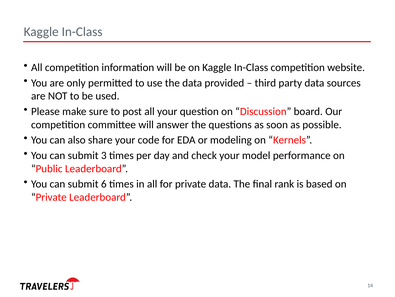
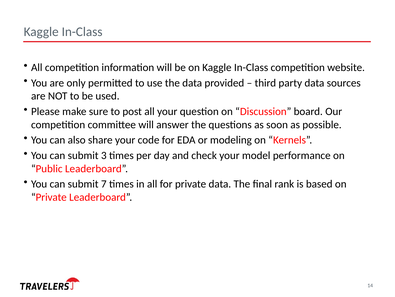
6: 6 -> 7 (104, 184)
